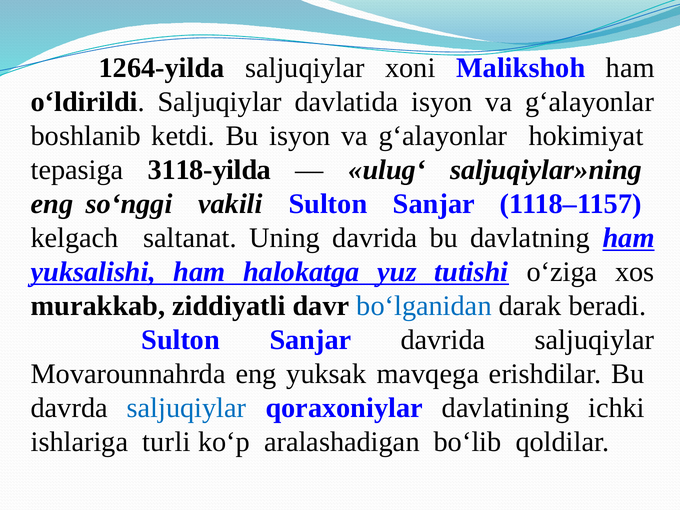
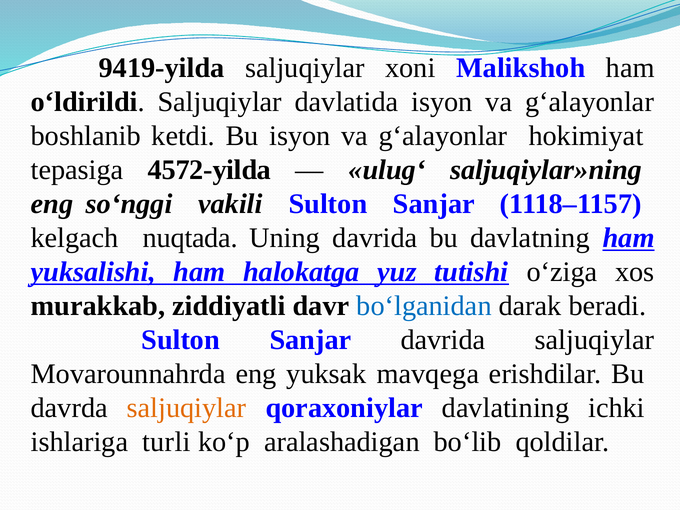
1264-yilda: 1264-yilda -> 9419-yilda (162, 68)
3118-yilda: 3118-yilda -> 4572-yilda (209, 170)
saltanat: saltanat -> nuqtada (190, 238)
saljuqiylar colour: blue -> orange (186, 408)
